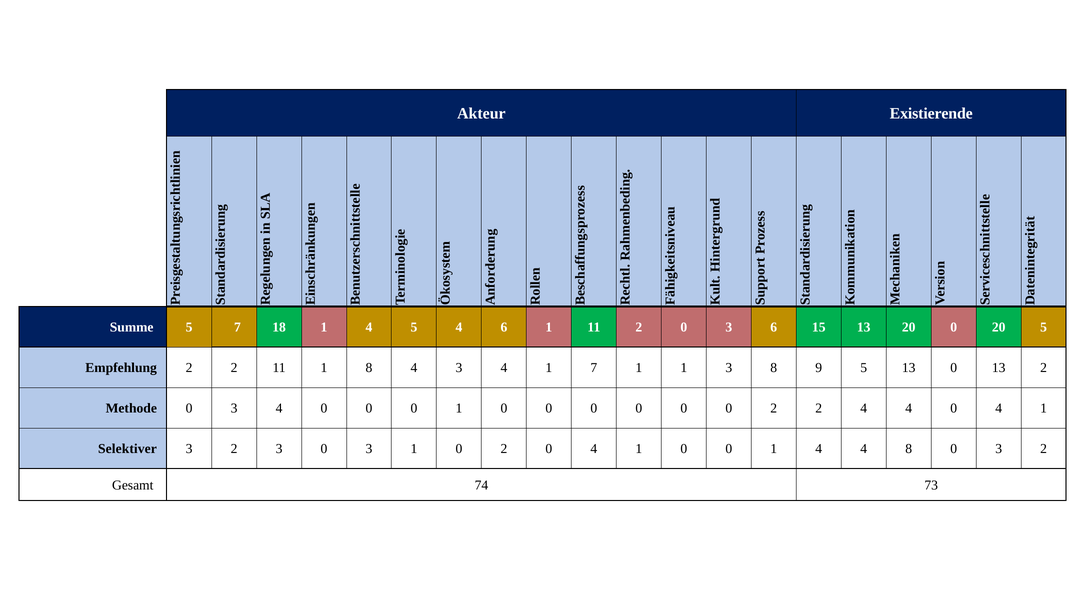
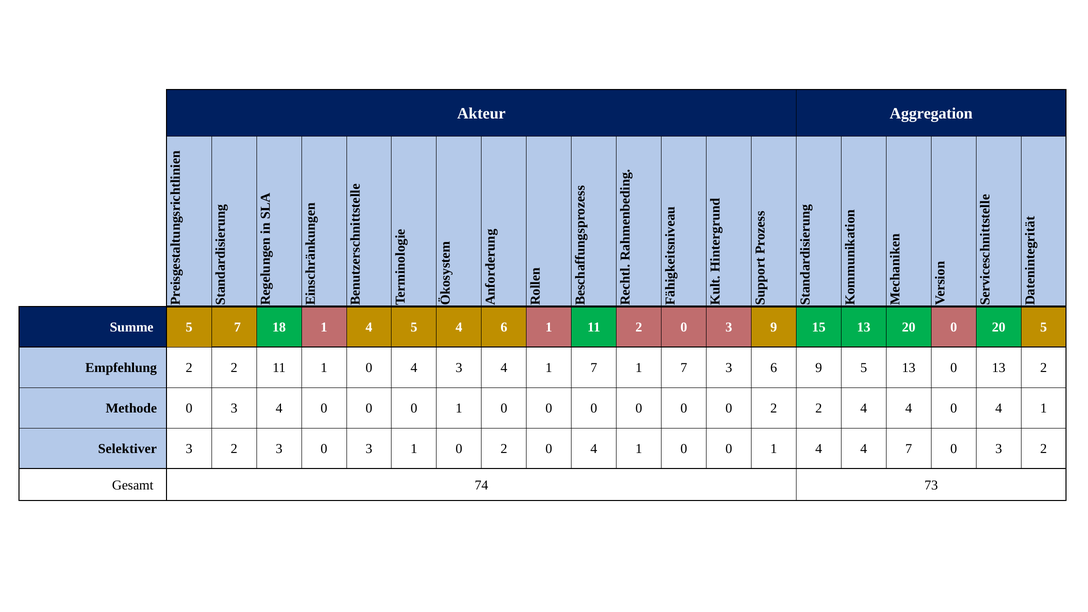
Existierende: Existierende -> Aggregation (931, 113)
3 6: 6 -> 9 (774, 327)
11 1 8: 8 -> 0 (369, 368)
7 1 1: 1 -> 7 (684, 368)
3 8: 8 -> 6 (774, 368)
4 8: 8 -> 7 (909, 449)
